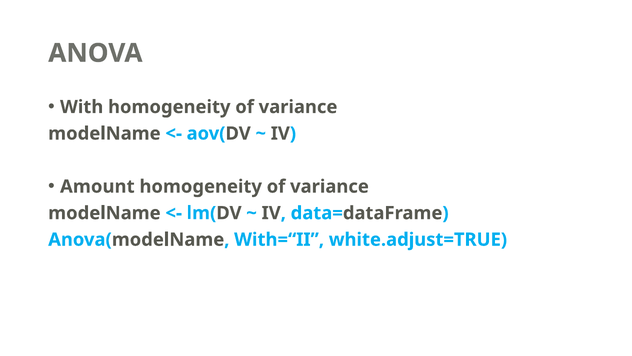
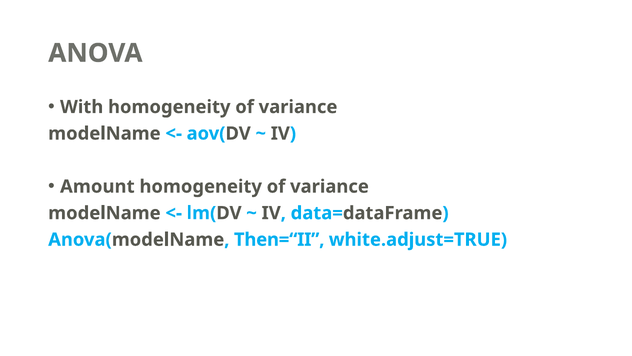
With=“II: With=“II -> Then=“II (279, 239)
